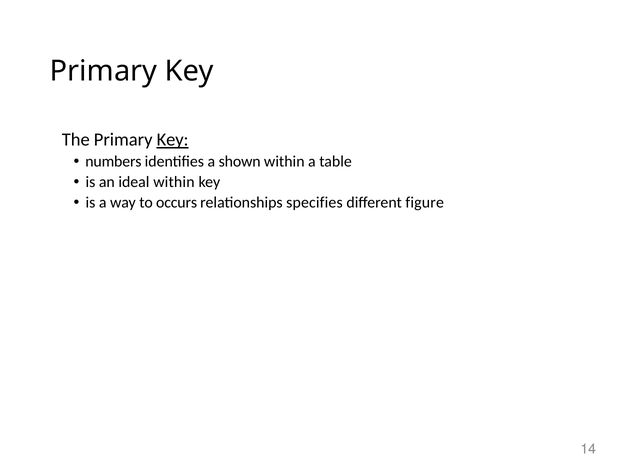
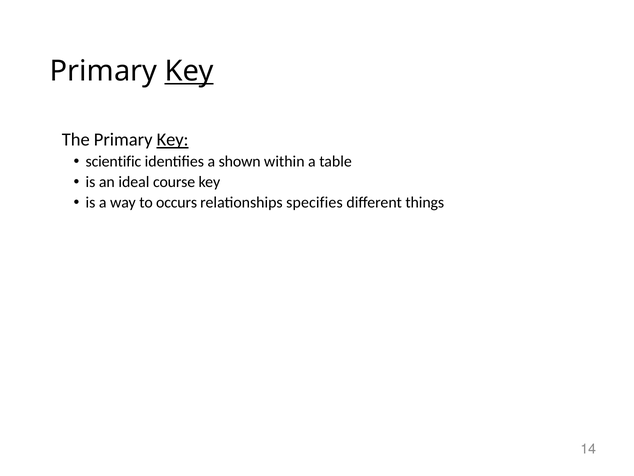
Key underline: none -> present (189, 71)
numbers: numbers -> scientific (113, 161)
ideal within: within -> course (174, 182)
figure: figure -> things (425, 202)
